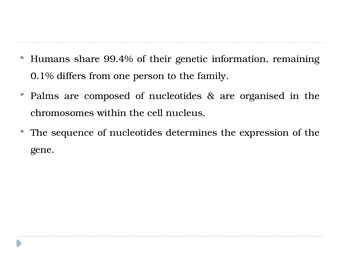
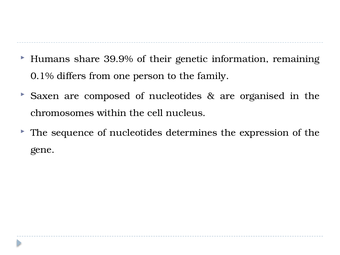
99.4%: 99.4% -> 39.9% (118, 59)
Palms: Palms -> Saxen (45, 96)
